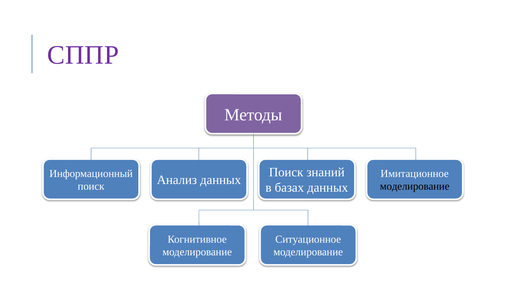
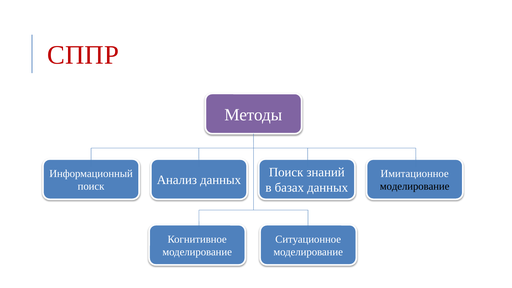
СППР colour: purple -> red (83, 55)
